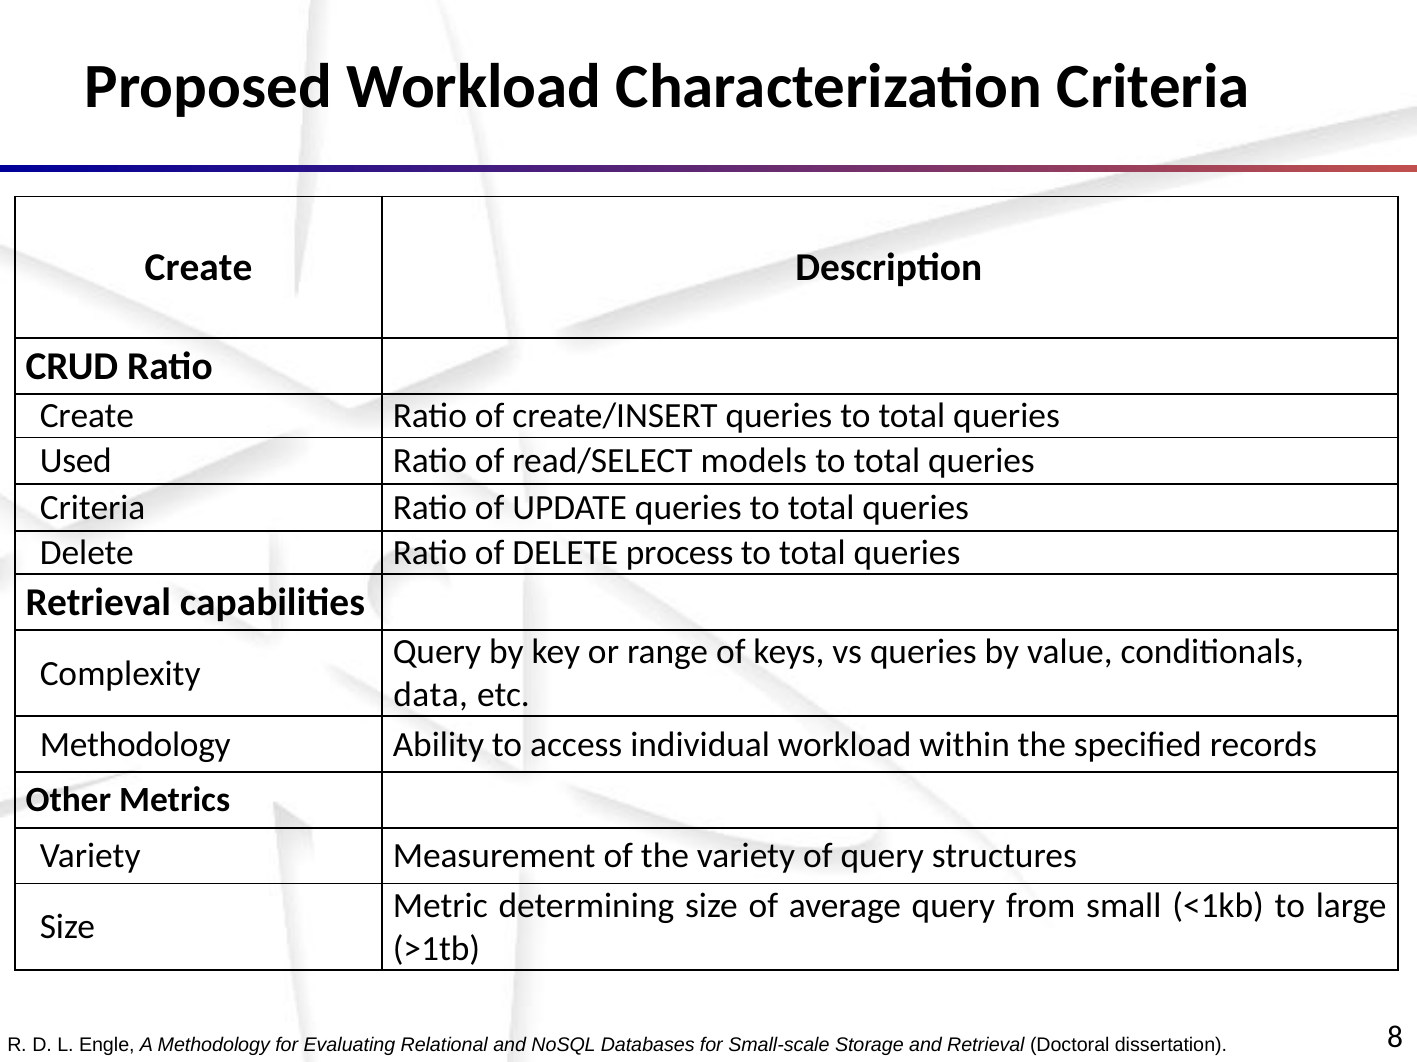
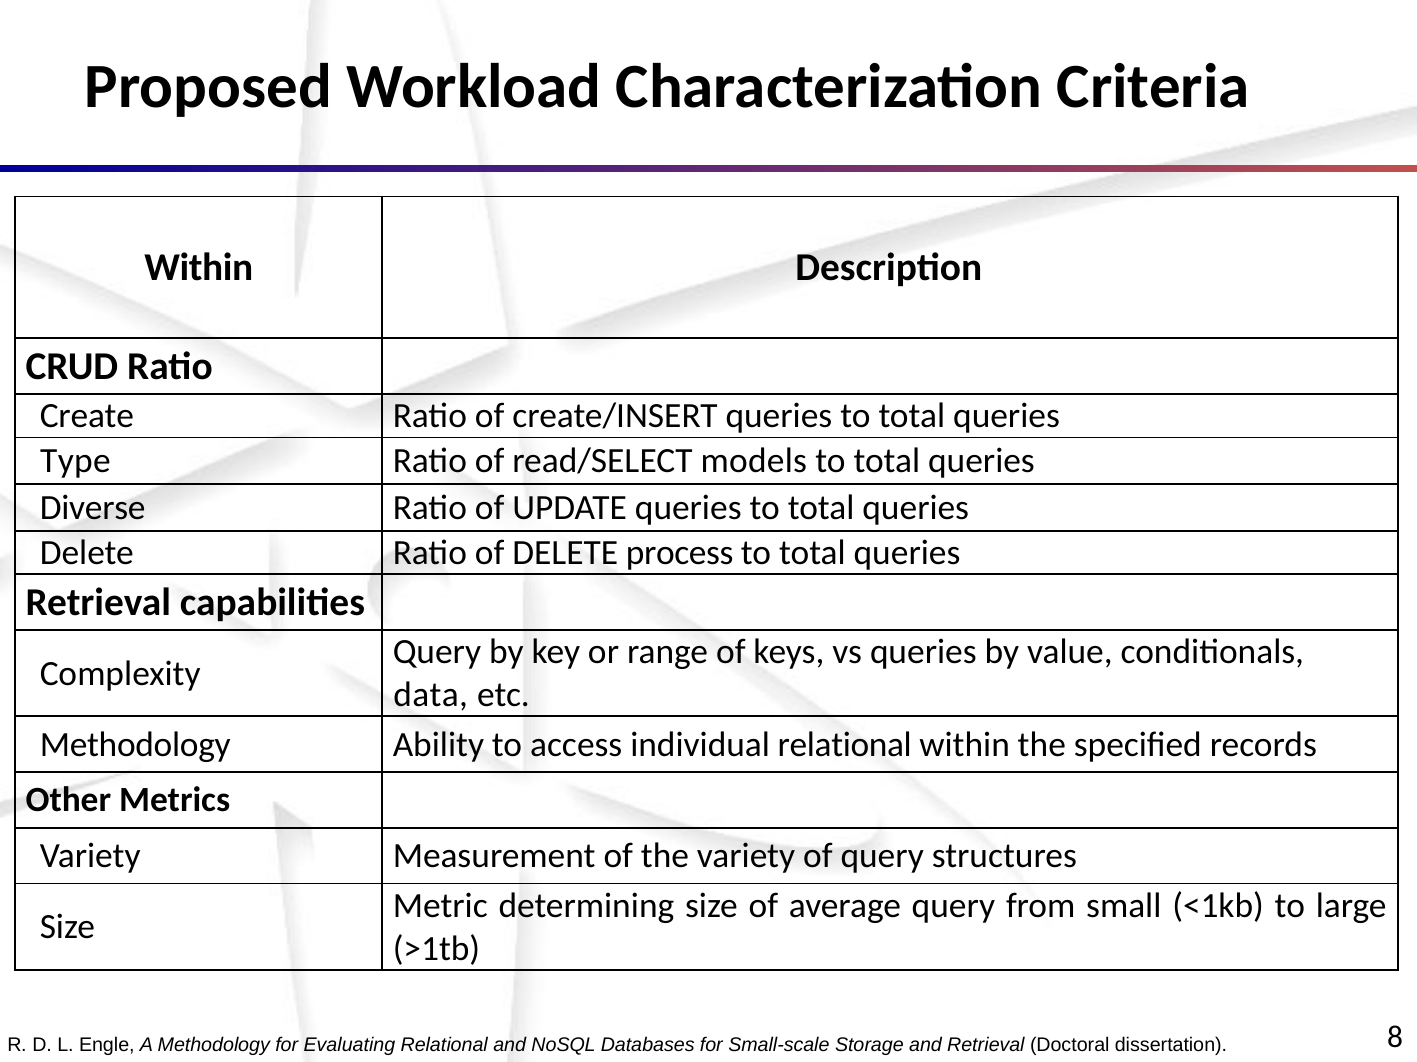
Create: Create -> Within (199, 268)
Used: Used -> Type (76, 462)
Criteria: Criteria -> Diverse (93, 508)
individual workload: workload -> relational (845, 745)
